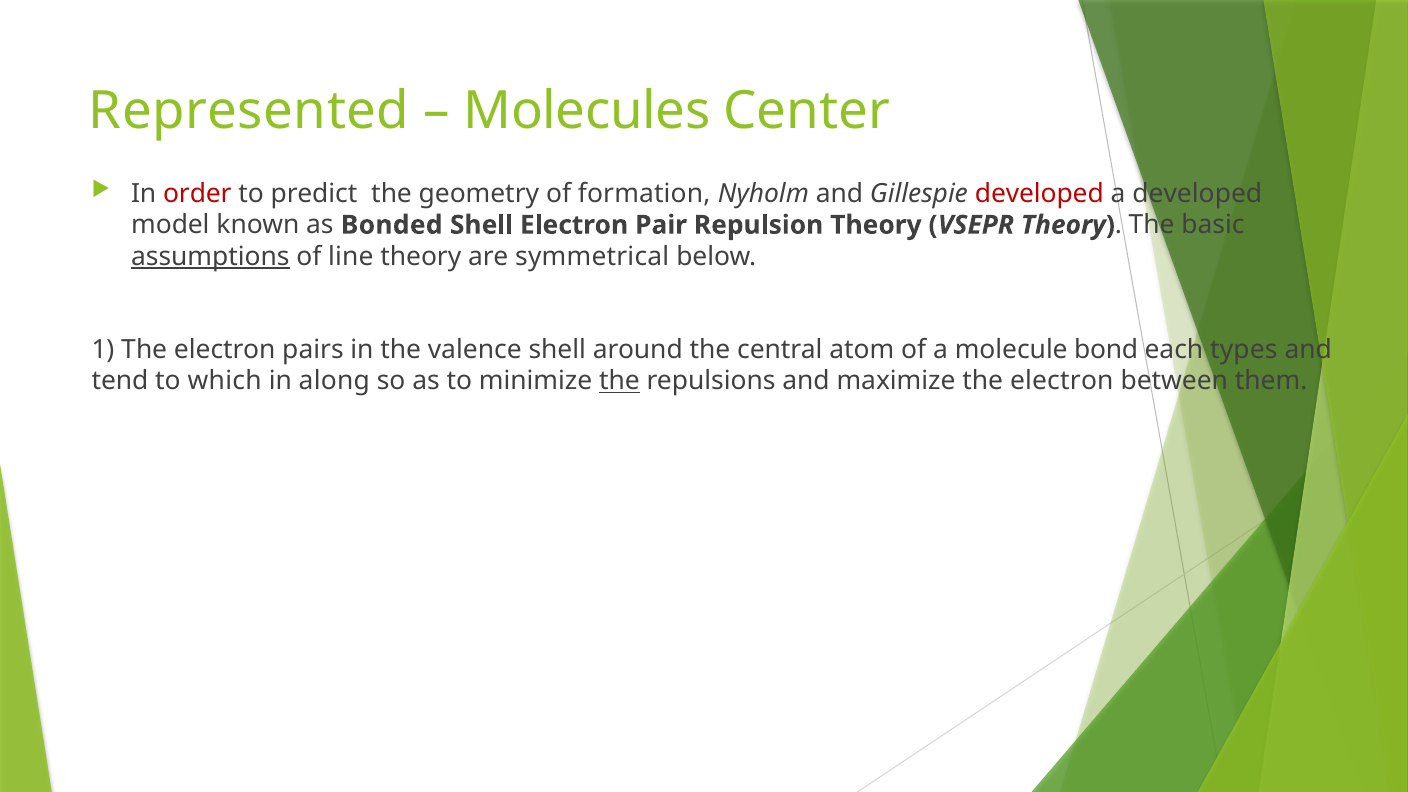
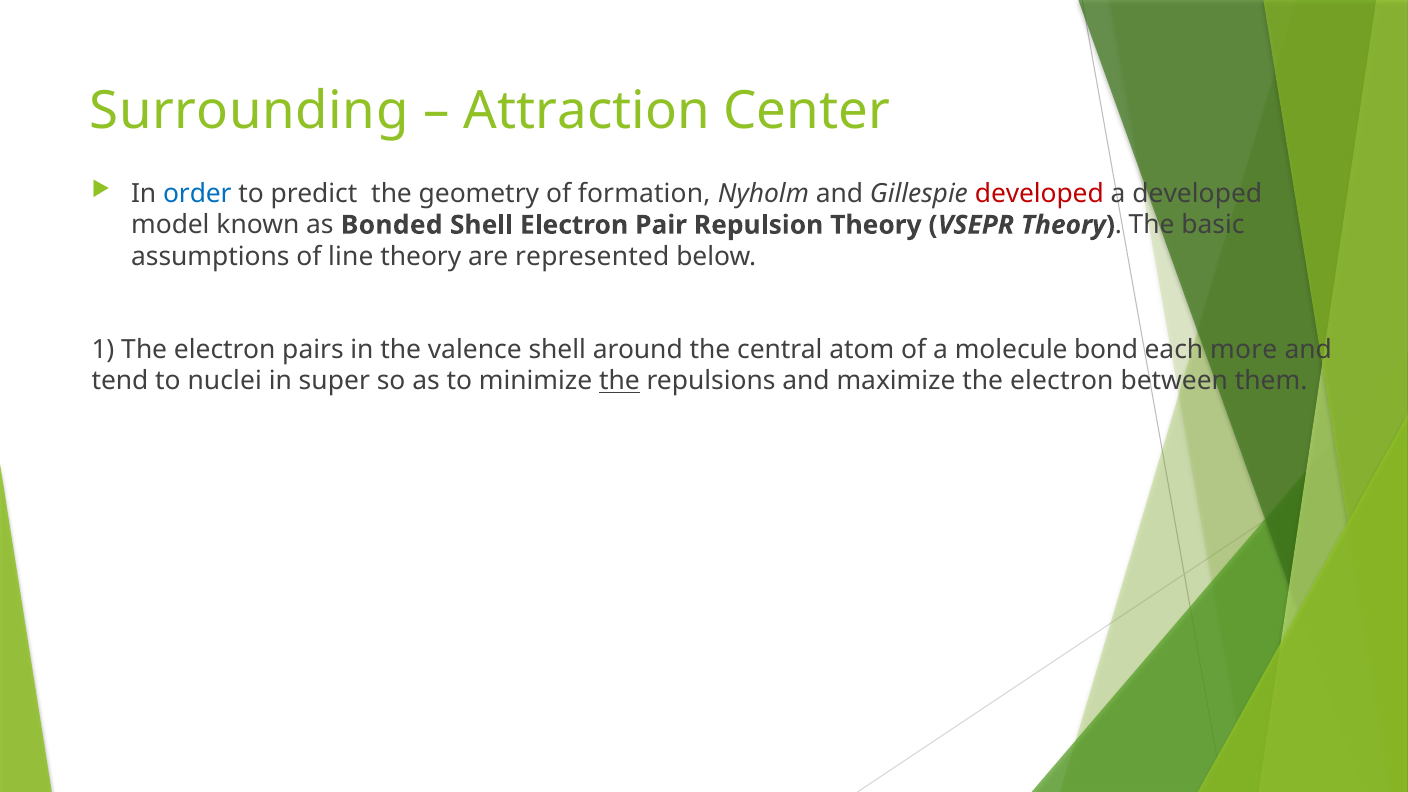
Represented: Represented -> Surrounding (249, 111)
Molecules: Molecules -> Attraction (587, 111)
order colour: red -> blue (197, 193)
assumptions underline: present -> none (210, 257)
symmetrical: symmetrical -> represented (592, 257)
types: types -> more (1244, 349)
which: which -> nuclei (225, 381)
along: along -> super (334, 381)
